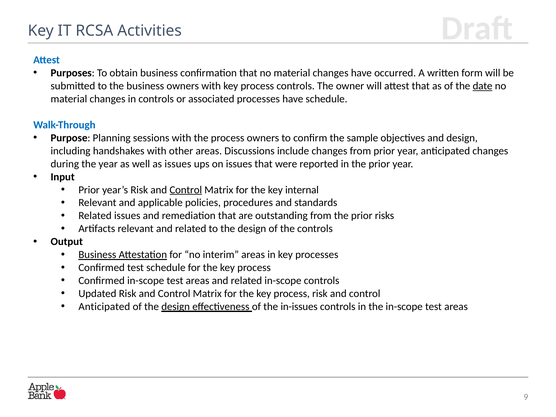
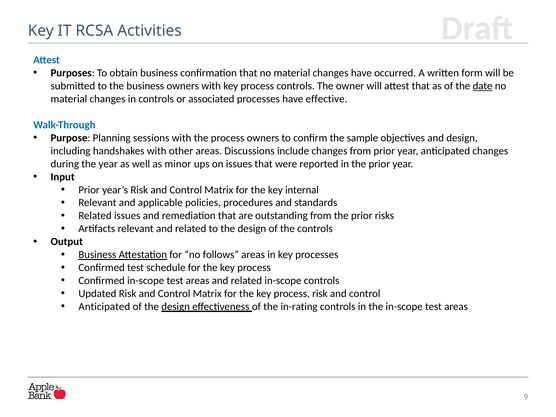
have schedule: schedule -> effective (326, 99)
as issues: issues -> minor (178, 164)
Control underline: present -> none (186, 190)
interim: interim -> follows (221, 255)
in-issues: in-issues -> in-rating (299, 307)
